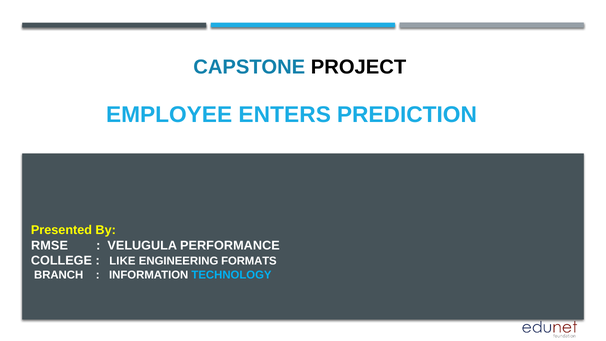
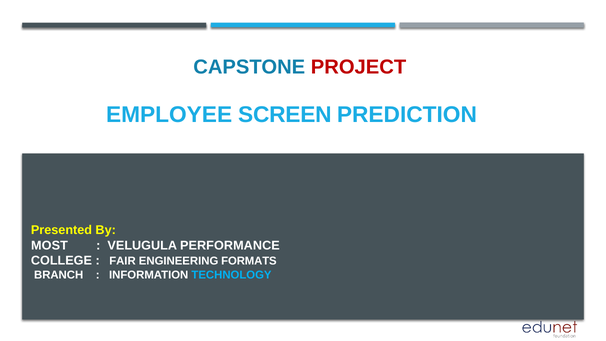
PROJECT colour: black -> red (359, 67)
ENTERS: ENTERS -> SCREEN (285, 115)
RMSE: RMSE -> MOST (49, 245)
LIKE: LIKE -> FAIR (122, 261)
